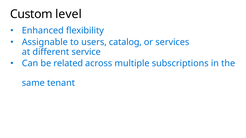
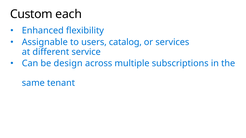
level: level -> each (69, 14)
related: related -> design (68, 64)
